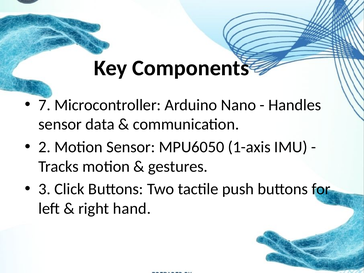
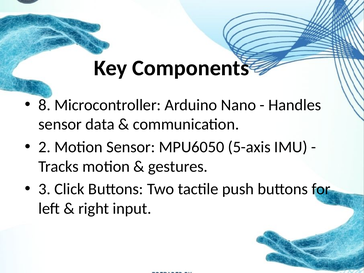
7: 7 -> 8 (45, 105)
1-axis: 1-axis -> 5-axis (249, 147)
hand: hand -> input (132, 209)
